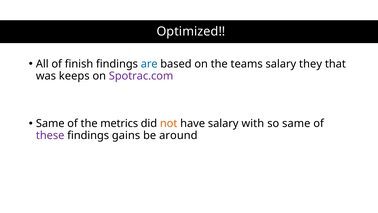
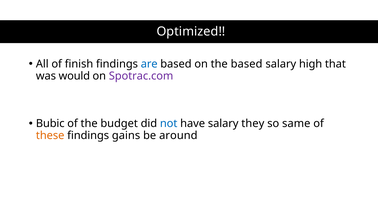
the teams: teams -> based (247, 64)
they: they -> high (311, 64)
keeps: keeps -> would (74, 76)
Same: Same -> Bubic (50, 123)
metrics: metrics -> budget (119, 123)
not colour: orange -> blue (169, 123)
with: with -> they (253, 123)
these colour: purple -> orange (50, 135)
